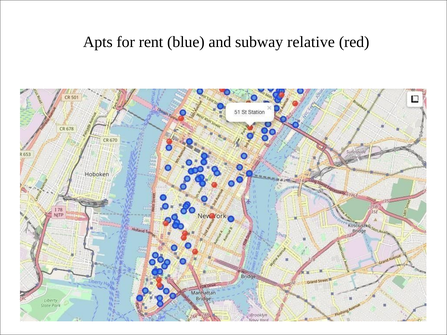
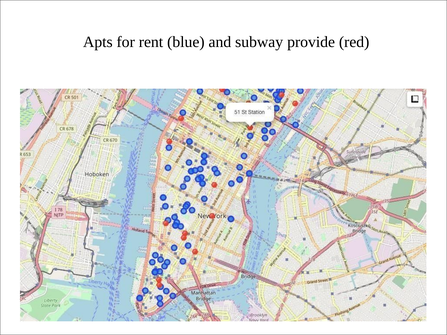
relative: relative -> provide (311, 42)
